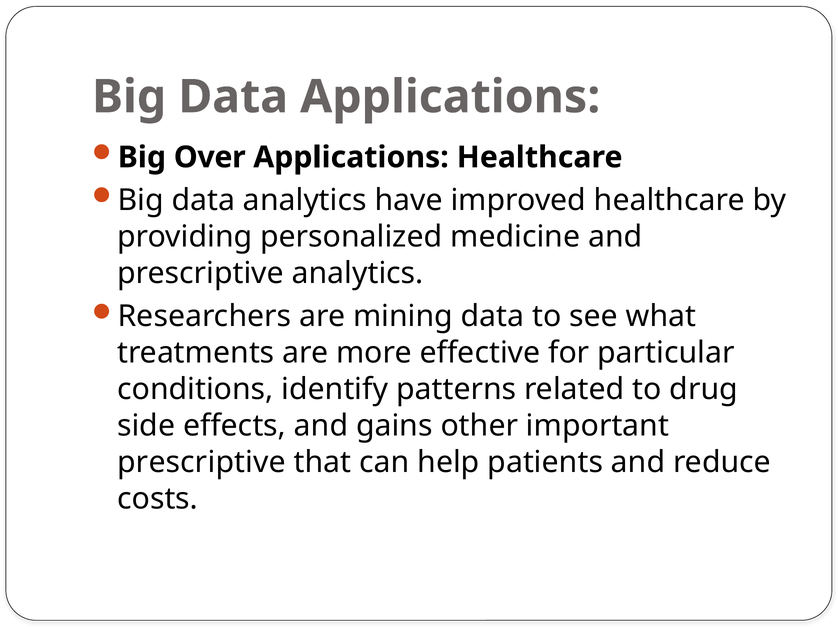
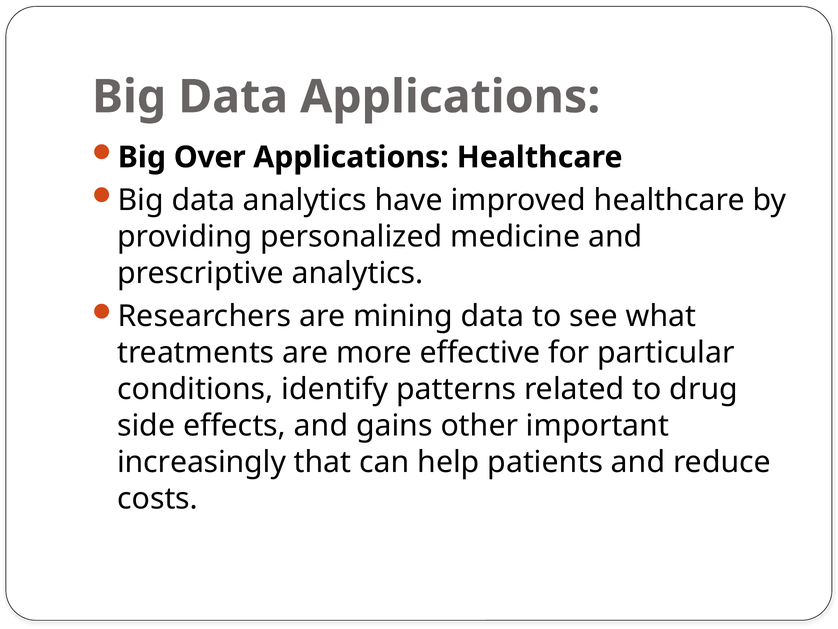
prescriptive: prescriptive -> increasingly (202, 462)
